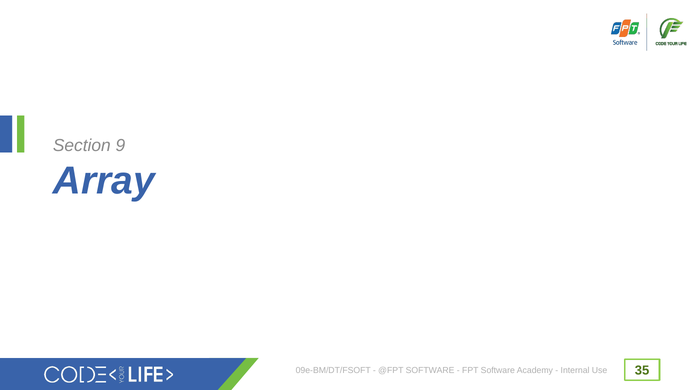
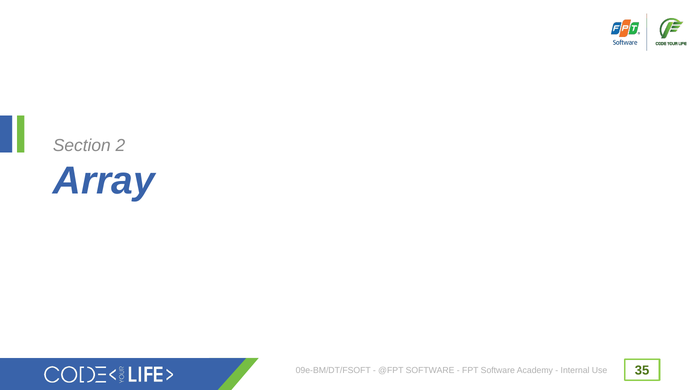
9: 9 -> 2 (120, 146)
